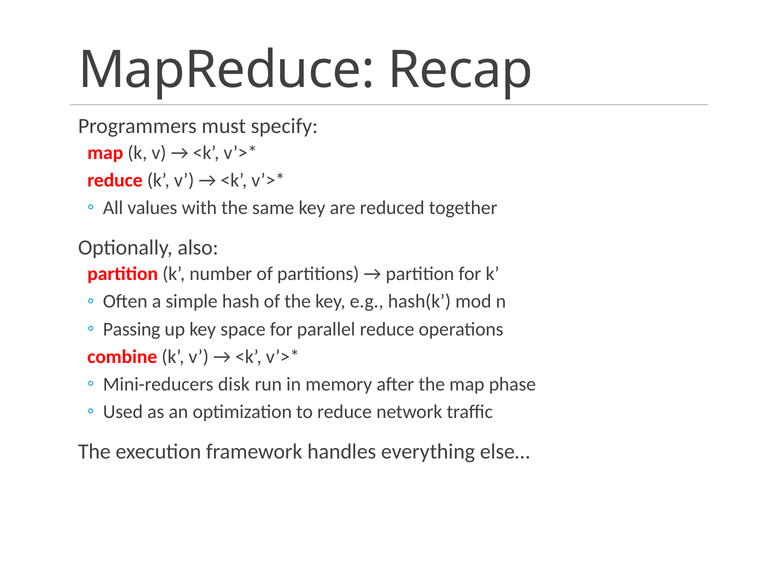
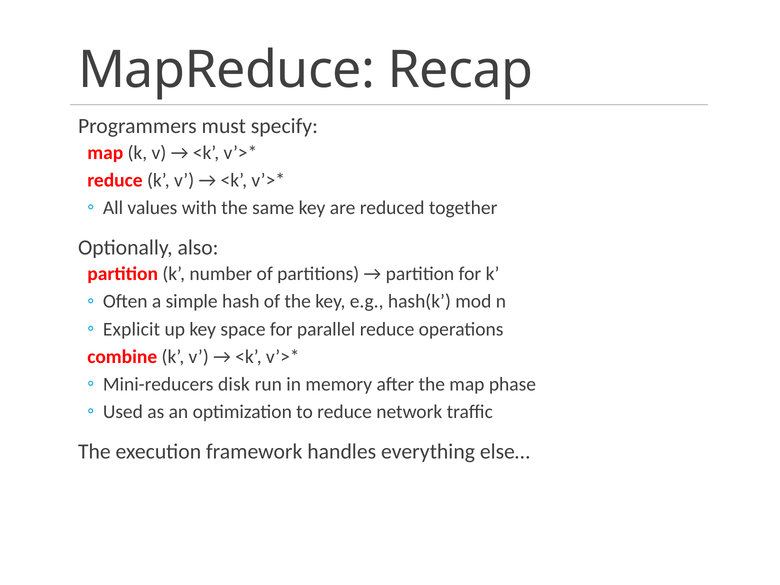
Passing: Passing -> Explicit (132, 329)
